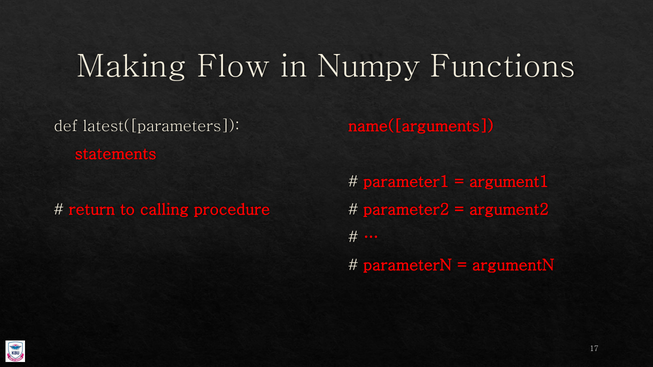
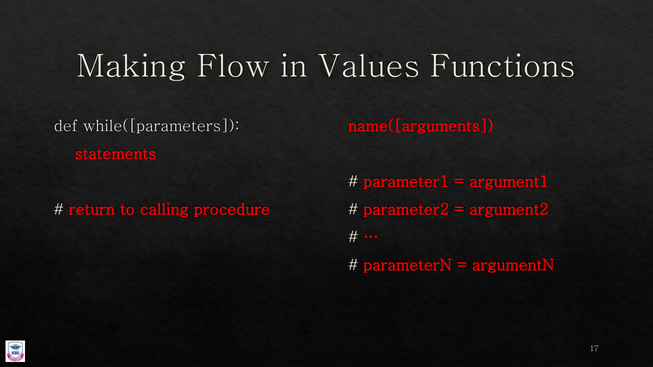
Numpy: Numpy -> Values (369, 66)
latest([parameters: latest([parameters -> while([parameters (161, 126)
